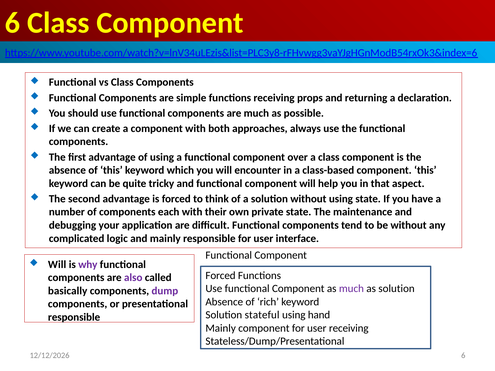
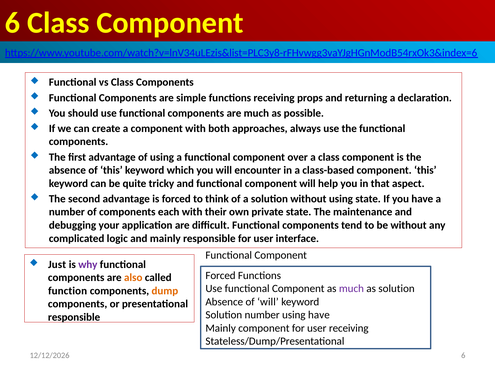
Will: Will -> Just (57, 265)
also colour: purple -> orange (133, 278)
basically: basically -> function (68, 291)
dump colour: purple -> orange (165, 291)
of rich: rich -> will (268, 302)
Solution stateful: stateful -> number (262, 315)
using hand: hand -> have (319, 315)
